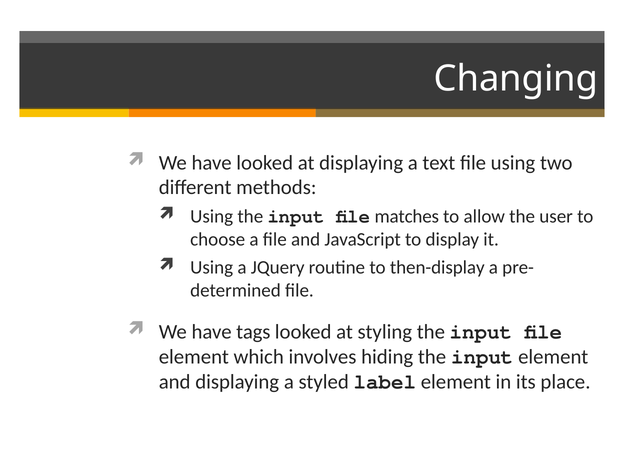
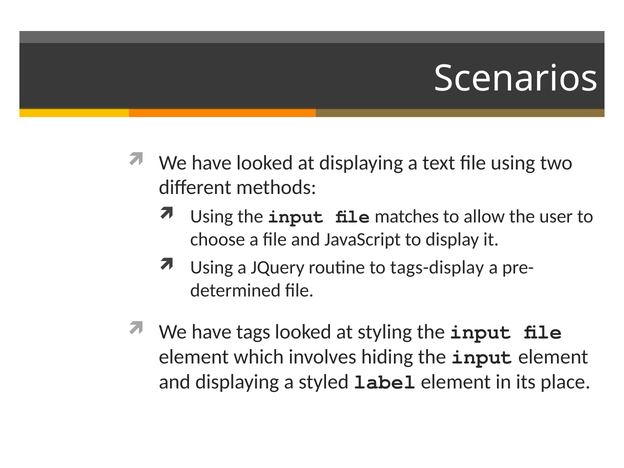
Changing: Changing -> Scenarios (516, 79)
then-display: then-display -> tags-display (437, 268)
